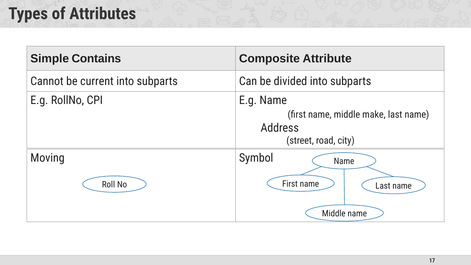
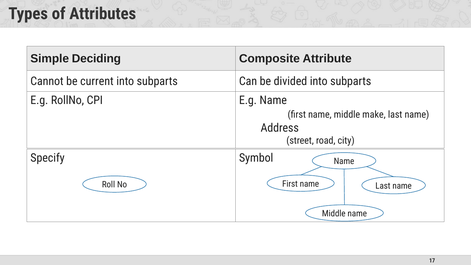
Contains: Contains -> Deciding (96, 59)
Moving: Moving -> Specify (48, 158)
